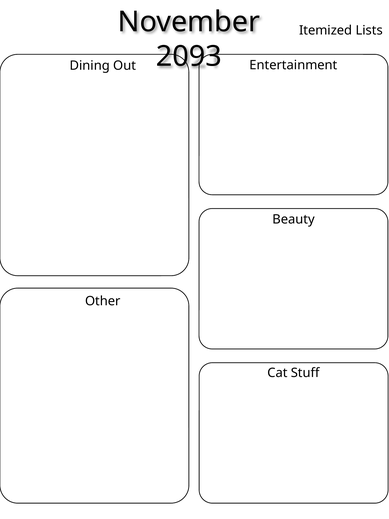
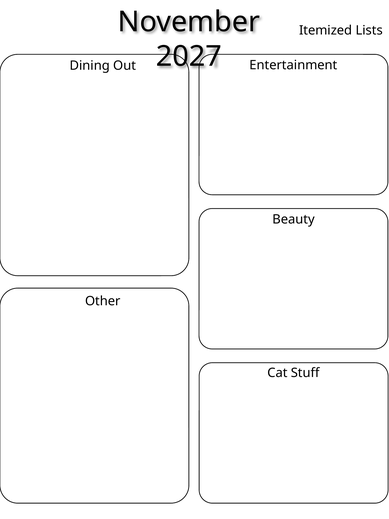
2093: 2093 -> 2027 (189, 56)
